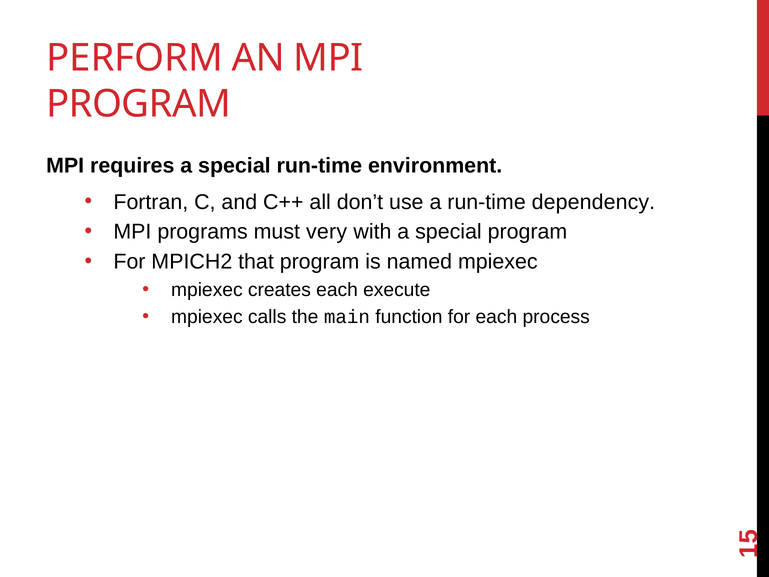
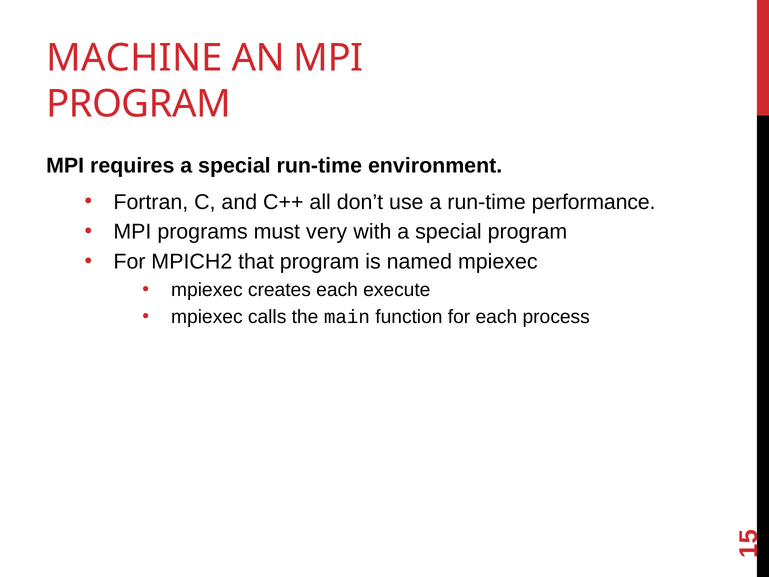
PERFORM: PERFORM -> MACHINE (134, 58)
dependency: dependency -> performance (594, 202)
